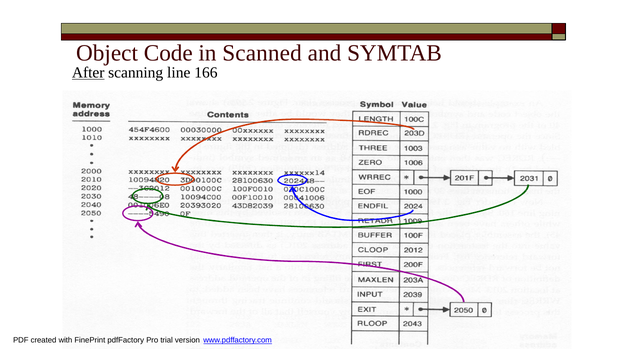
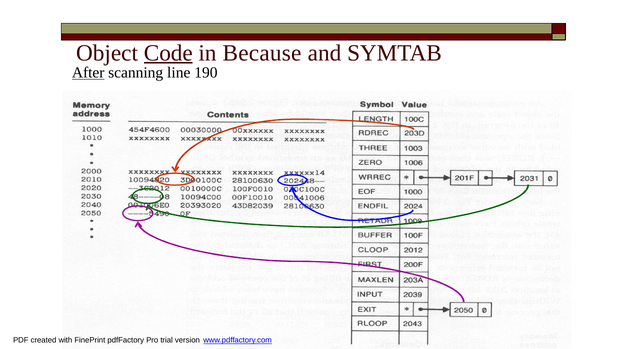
Code underline: none -> present (168, 53)
Scanned: Scanned -> Because (262, 53)
166: 166 -> 190 (206, 73)
